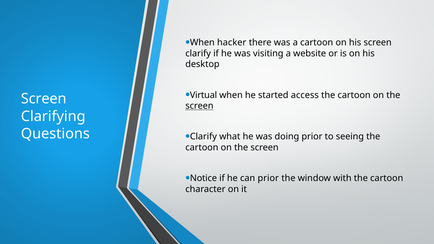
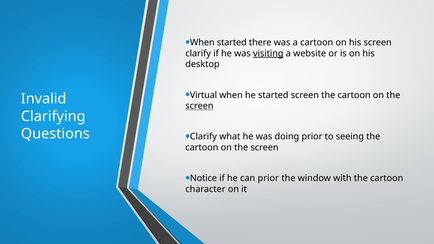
When hacker: hacker -> started (232, 43)
visiting underline: none -> present (268, 53)
started access: access -> screen (305, 95)
Screen: Screen -> Invalid (44, 99)
